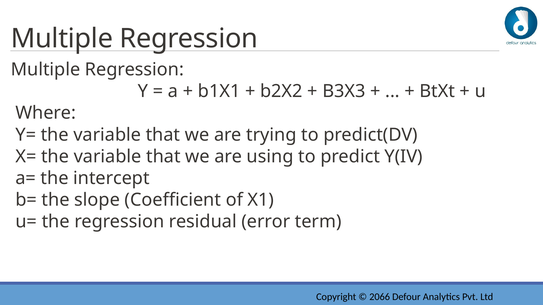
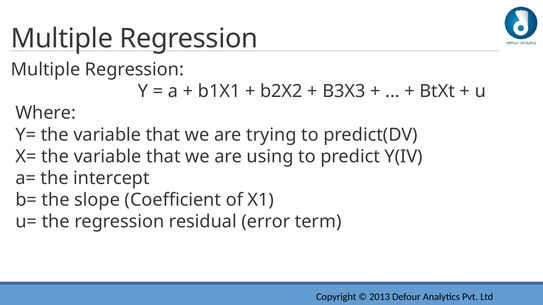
2066: 2066 -> 2013 (380, 297)
